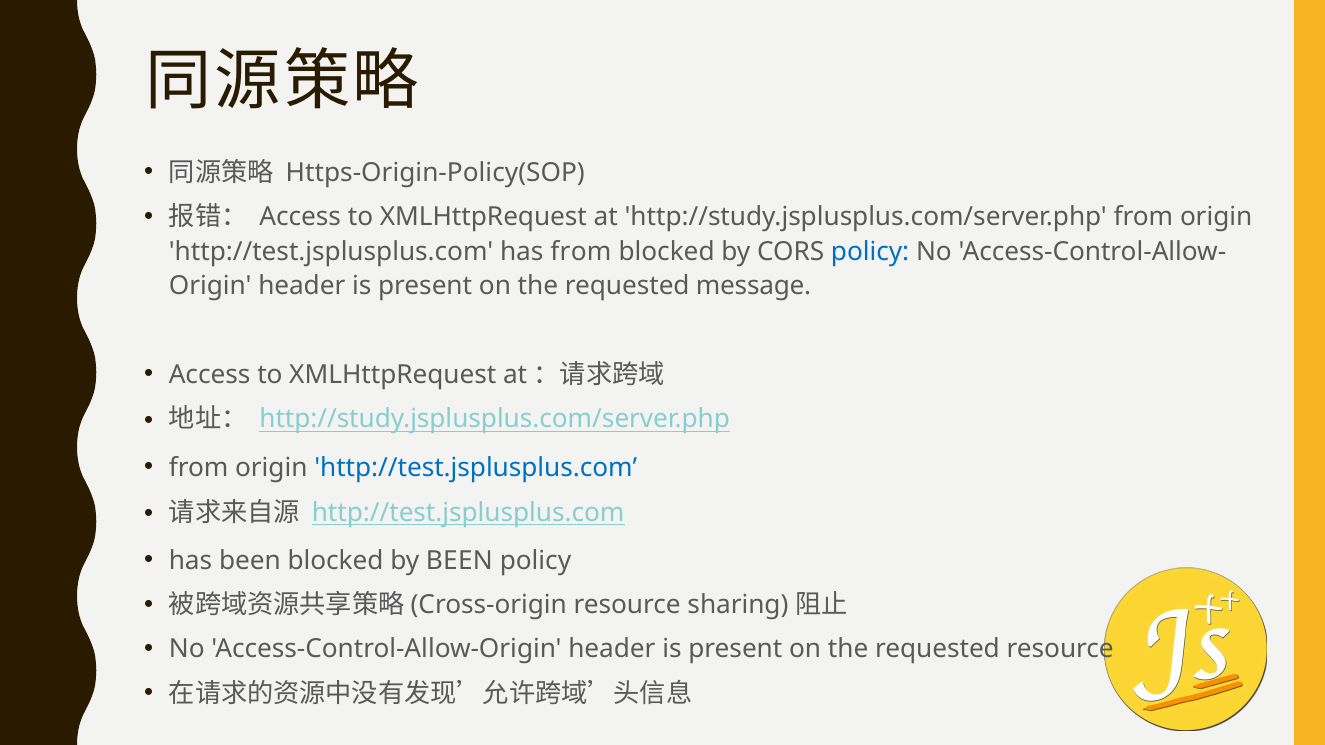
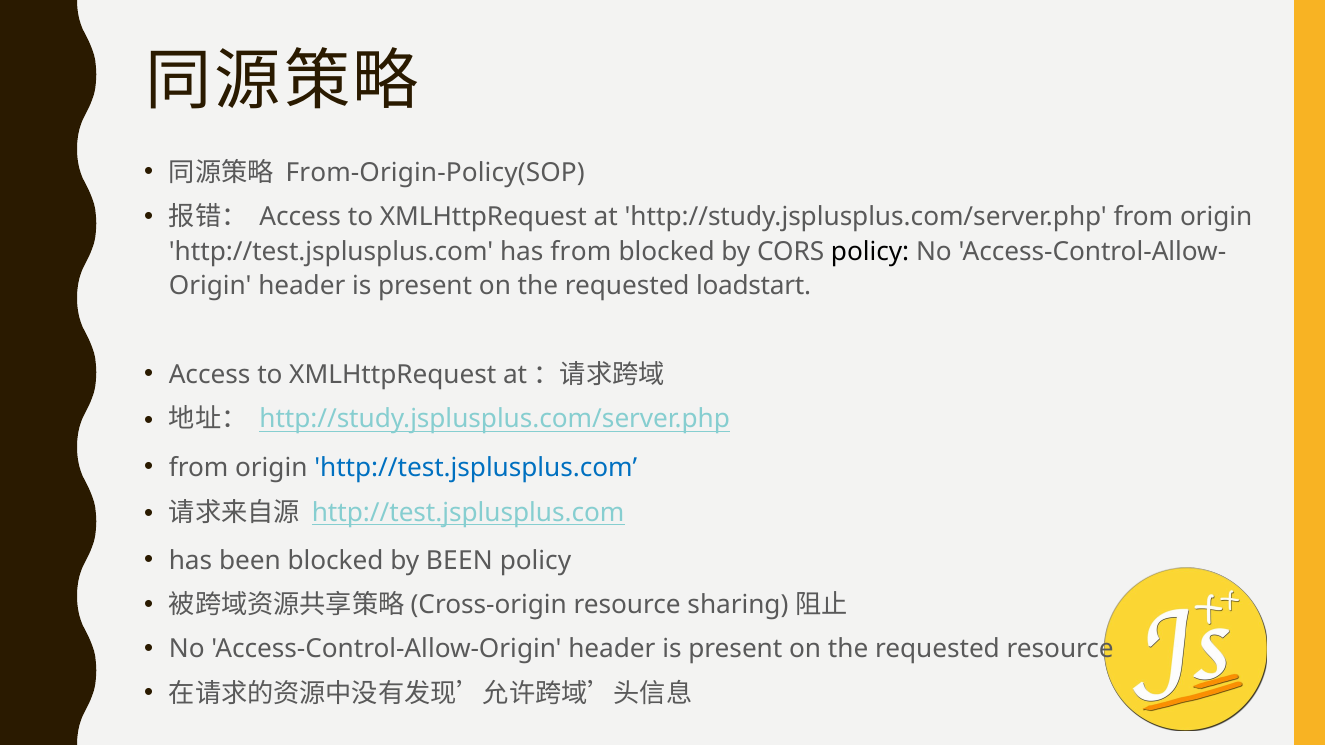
Https-Origin-Policy(SOP: Https-Origin-Policy(SOP -> From-Origin-Policy(SOP (435, 173)
policy colour: blue -> black (870, 252)
message: message -> loadstart (754, 286)
